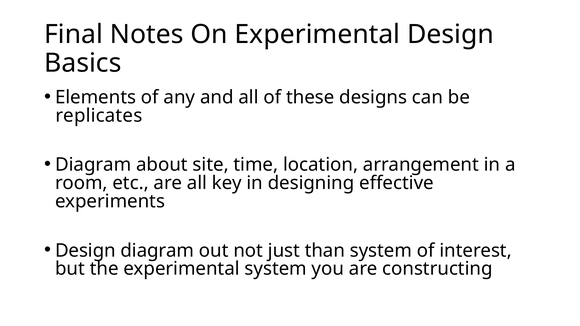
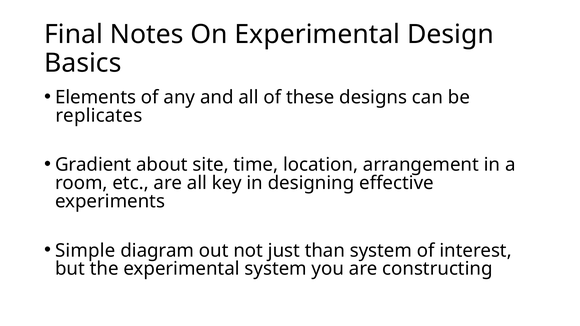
Diagram: Diagram -> Gradient (93, 165)
Design: Design -> Simple (85, 251)
